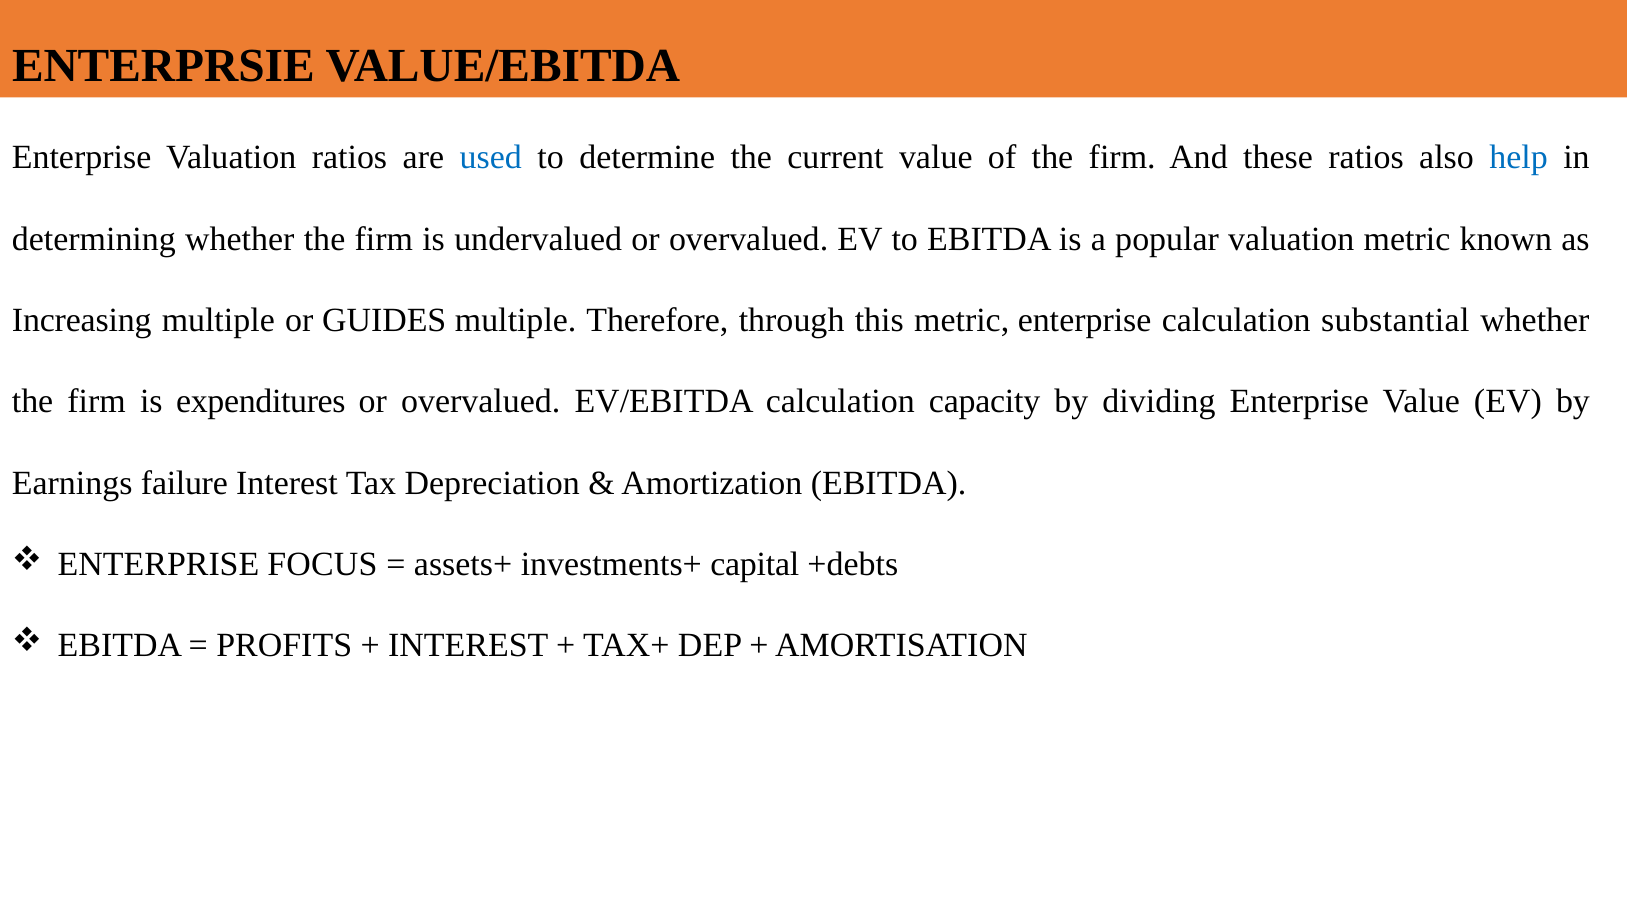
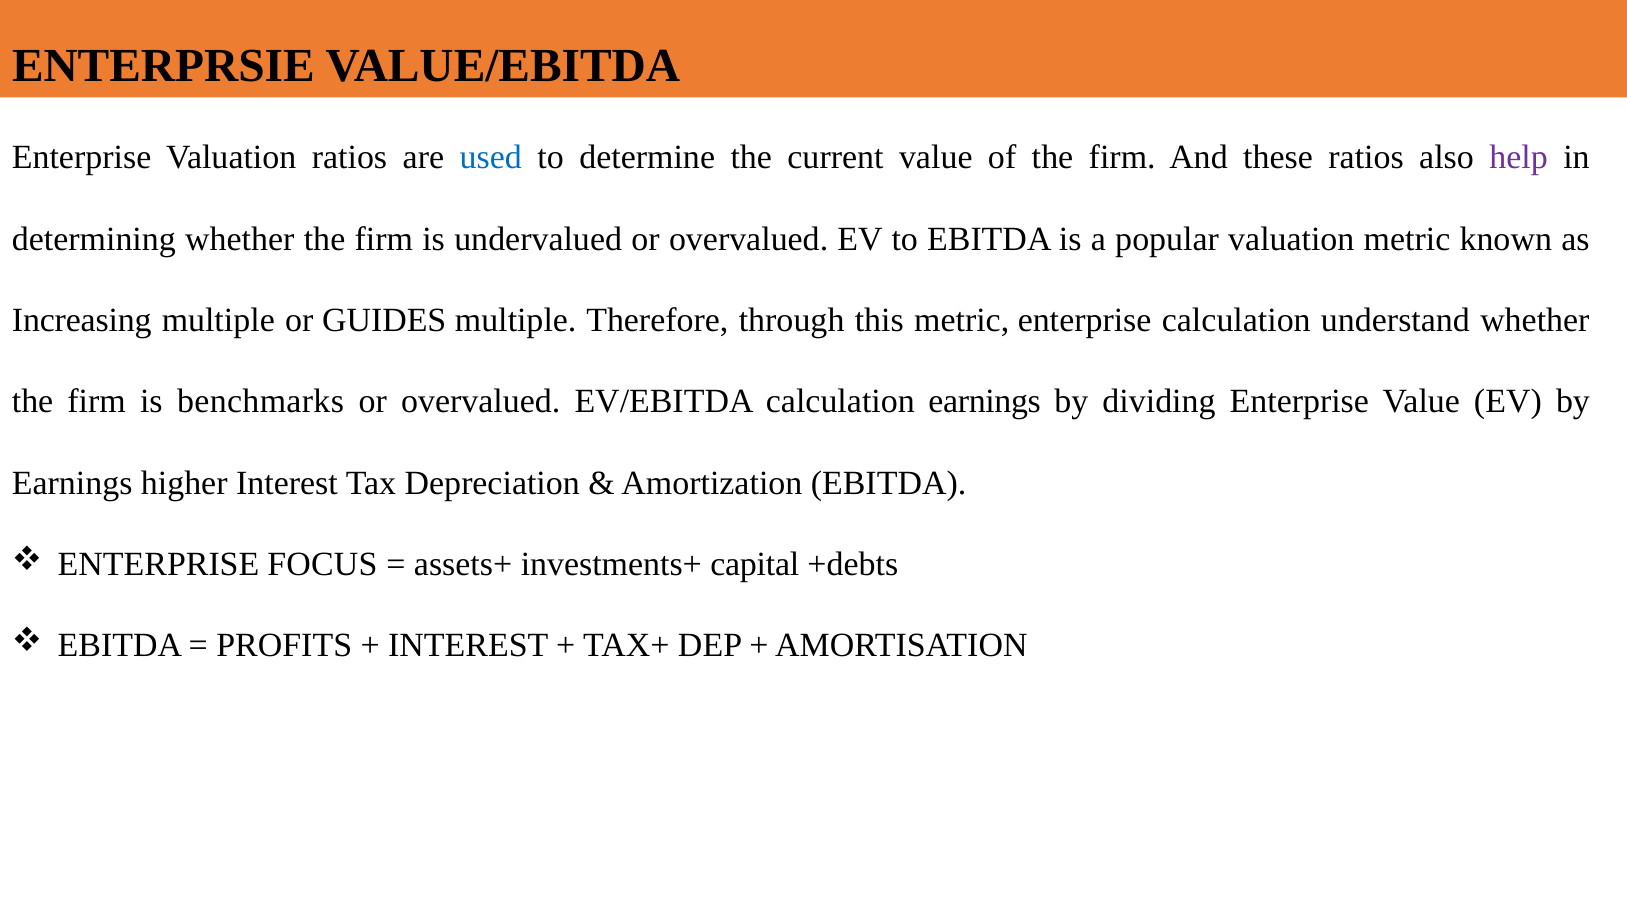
help colour: blue -> purple (1519, 158)
substantial: substantial -> understand (1395, 320)
expenditures: expenditures -> benchmarks (261, 402)
calculation capacity: capacity -> earnings (985, 402)
failure: failure -> higher (184, 483)
